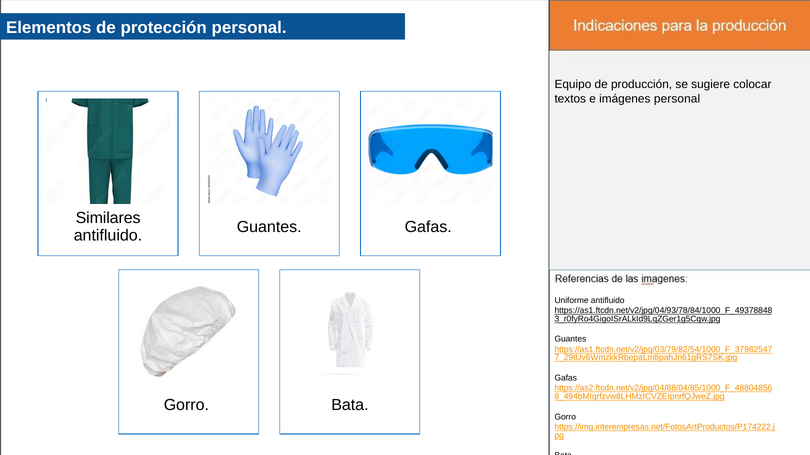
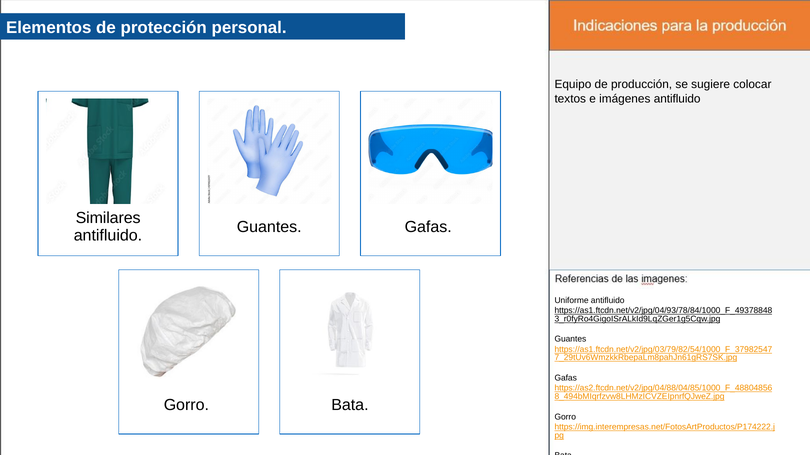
imágenes personal: personal -> antifluido (677, 99)
